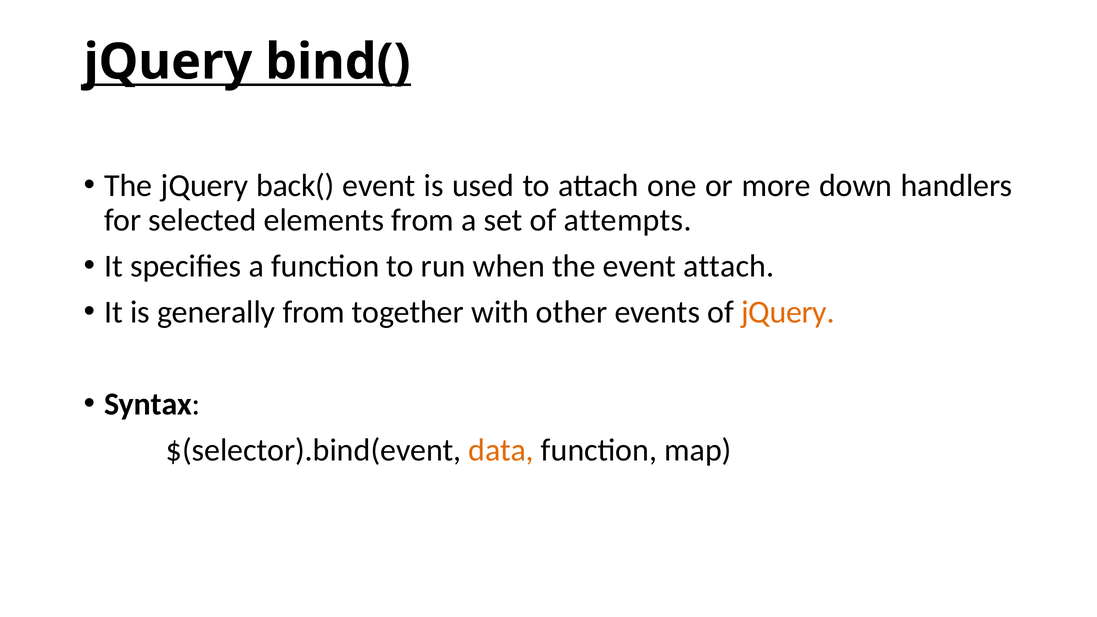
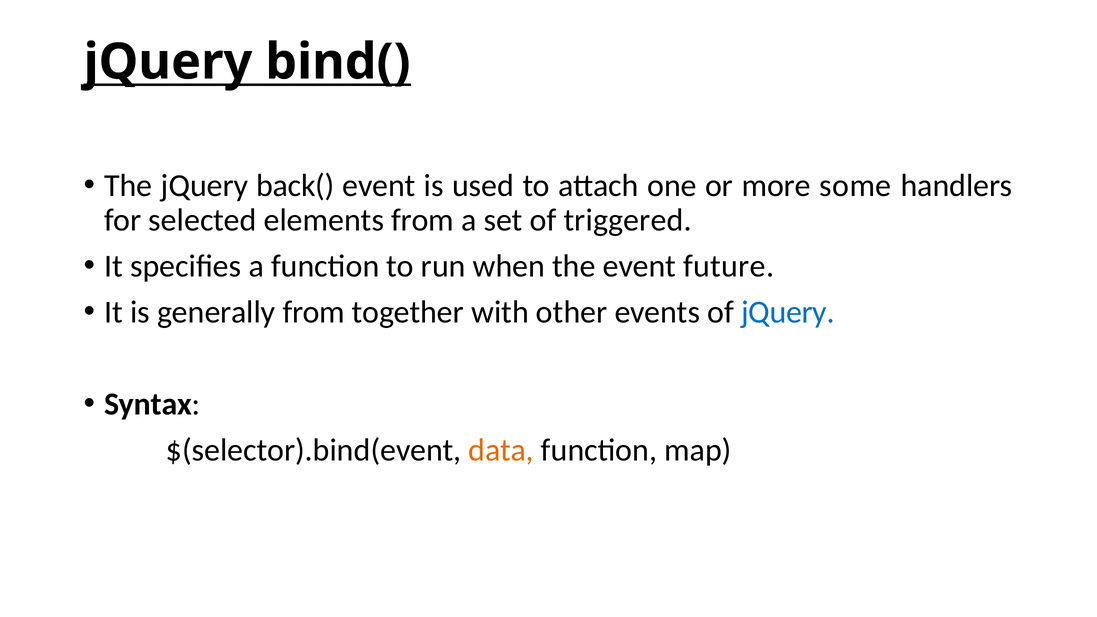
down: down -> some (855, 185)
attempts: attempts -> triggered (628, 220)
event attach: attach -> future (729, 266)
jQuery colour: orange -> blue (788, 312)
